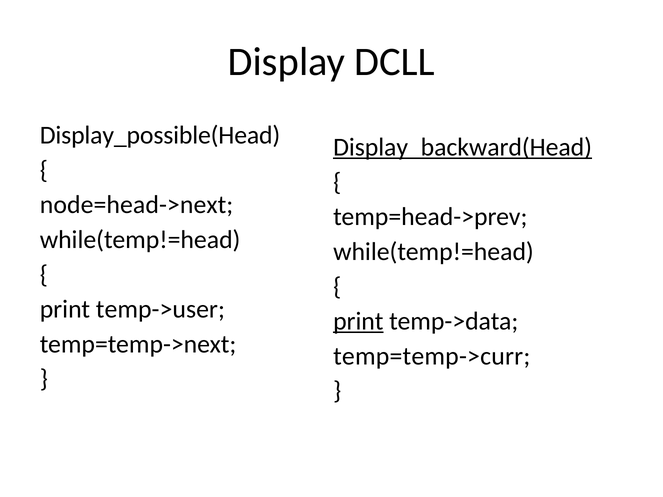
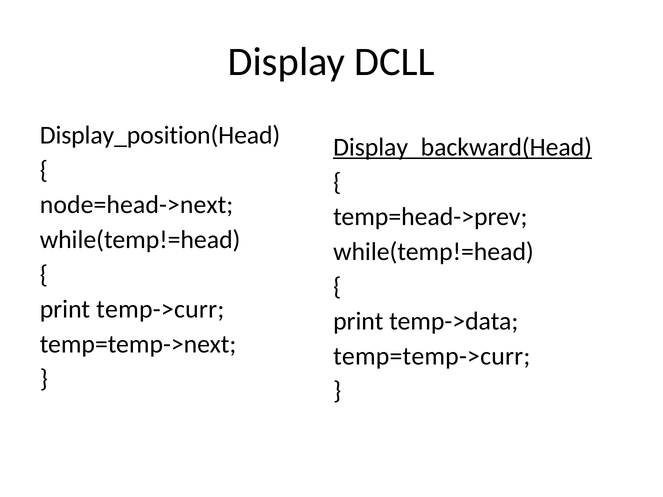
Display_possible(Head: Display_possible(Head -> Display_position(Head (160, 135)
temp->user: temp->user -> temp->curr (160, 309)
print underline: present -> none (358, 321)
